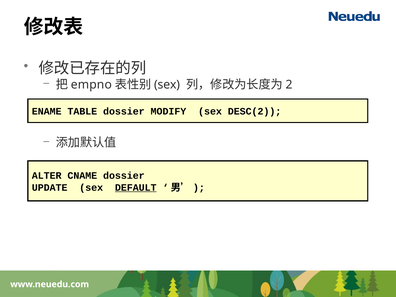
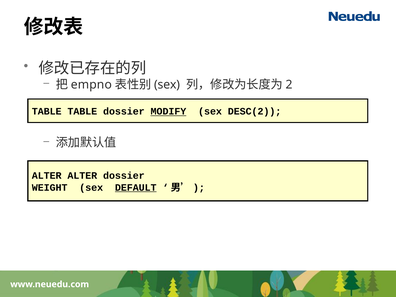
ENAME: ENAME -> TABLE (47, 111)
MODIFY underline: none -> present (168, 111)
ALTER CNAME: CNAME -> ALTER (82, 176)
UPDATE: UPDATE -> WEIGHT (50, 187)
